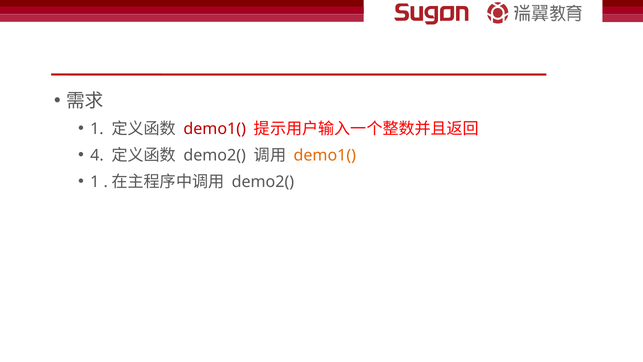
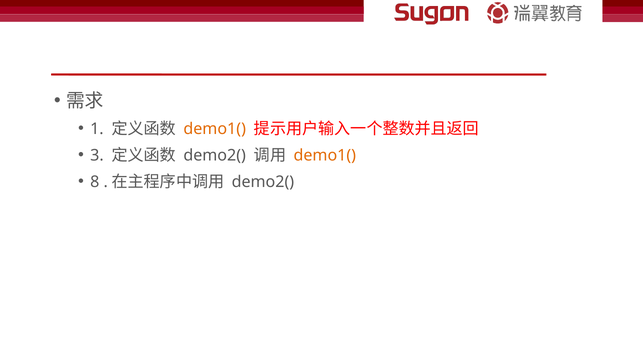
demo1( colour: red -> orange (215, 129)
4: 4 -> 3 (97, 155)
1: 1 -> 8 (95, 182)
